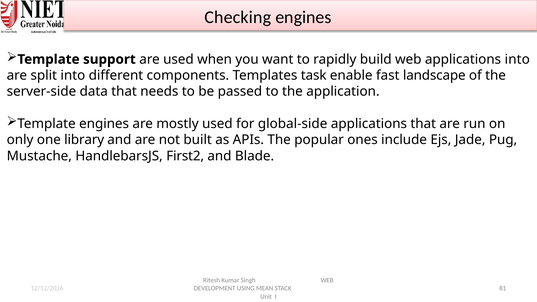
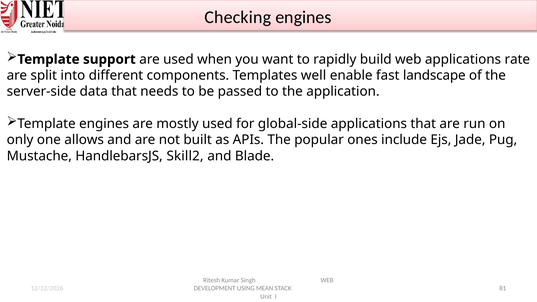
applications into: into -> rate (517, 59)
task: task -> well (314, 75)
library: library -> allows (84, 140)
First2: First2 -> Skill2 (185, 156)
